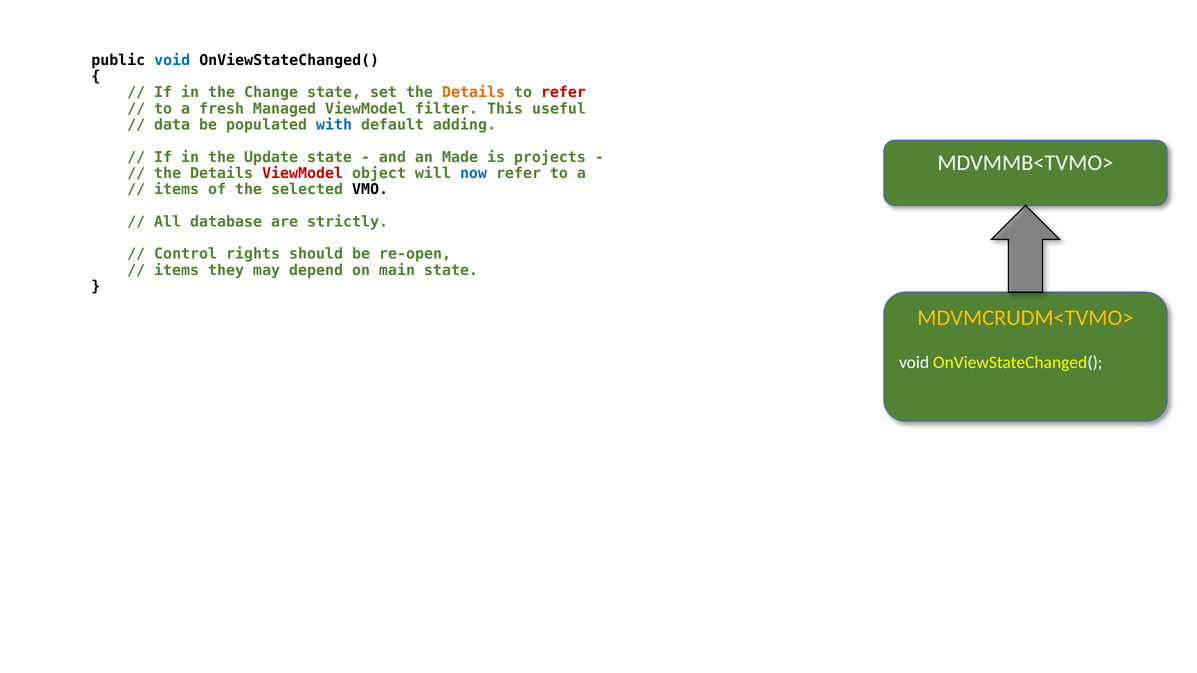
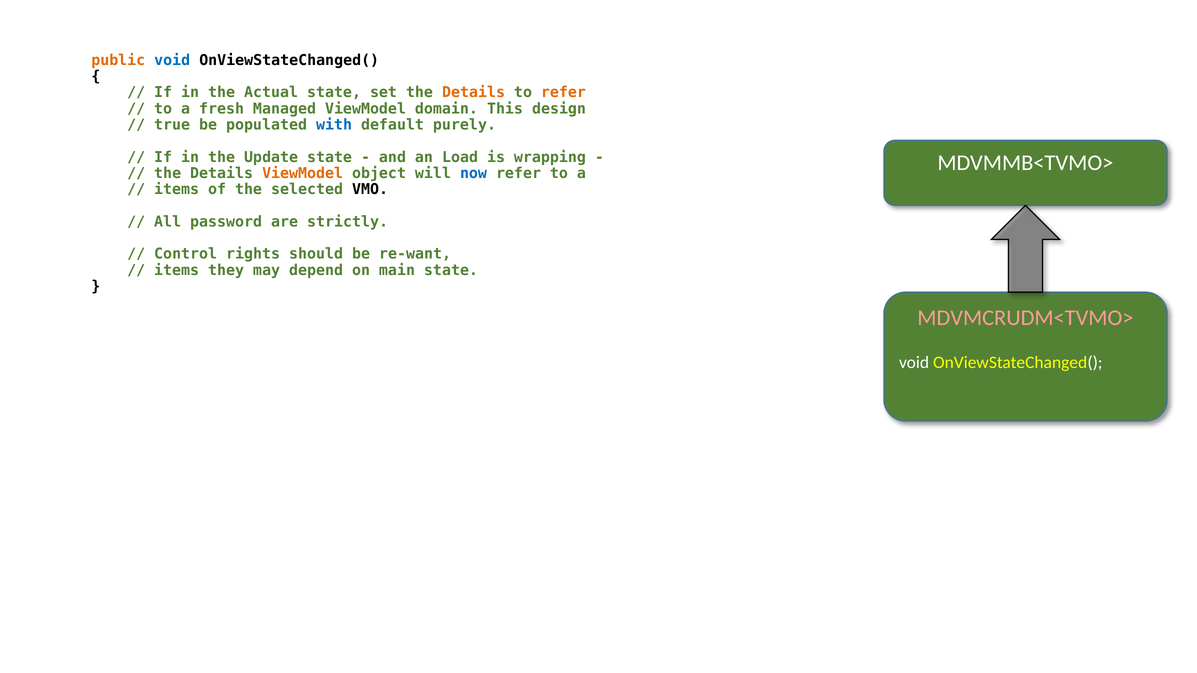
public colour: black -> orange (118, 60)
Change: Change -> Actual (271, 93)
refer colour: red -> orange (563, 93)
filter: filter -> domain (446, 109)
useful: useful -> design (559, 109)
data: data -> true (172, 125)
adding: adding -> purely (464, 125)
Made: Made -> Load (460, 157)
projects: projects -> wrapping (550, 157)
ViewModel colour: red -> orange (303, 173)
database: database -> password (226, 222)
re-open: re-open -> re-want (415, 254)
MDVMCRUDM<TVMO> colour: yellow -> pink (1025, 318)
